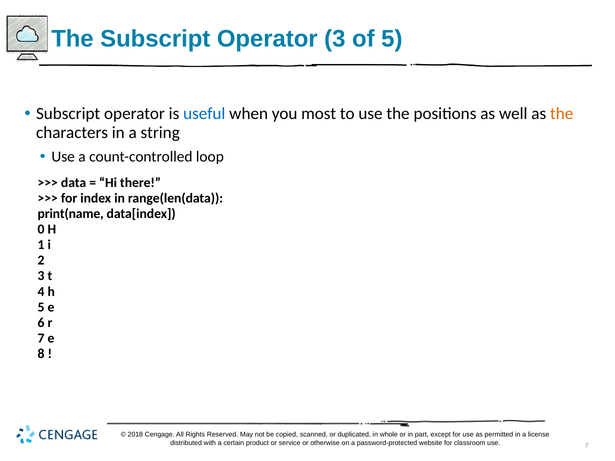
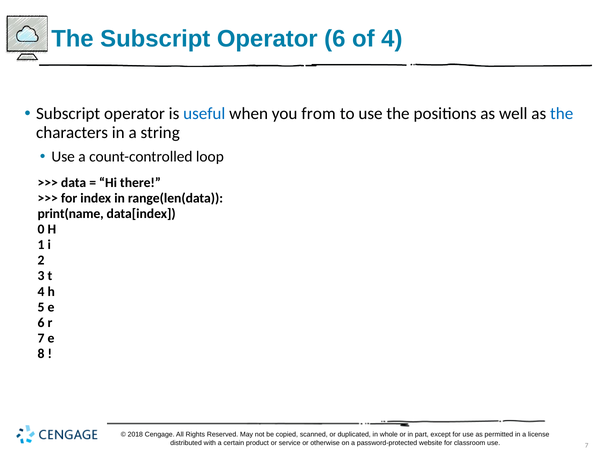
Operator 3: 3 -> 6 (335, 39)
of 5: 5 -> 4 (392, 39)
most: most -> from (319, 113)
the colour: orange -> blue (562, 113)
